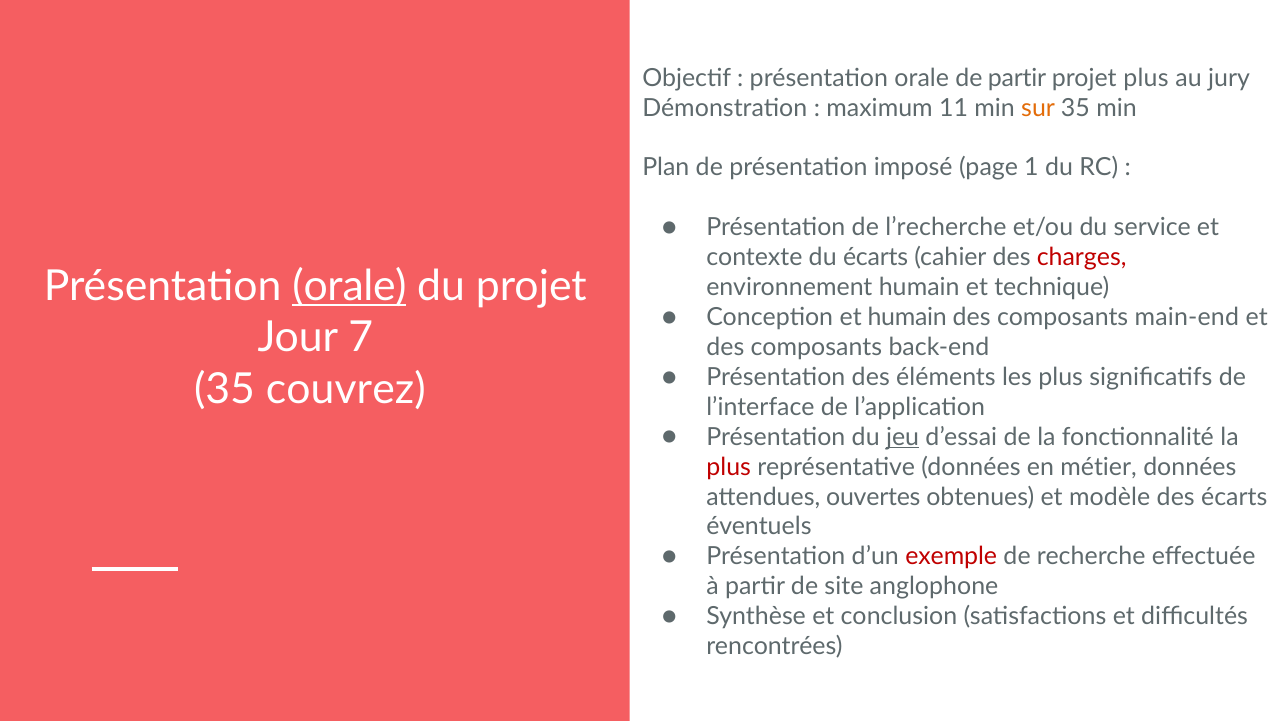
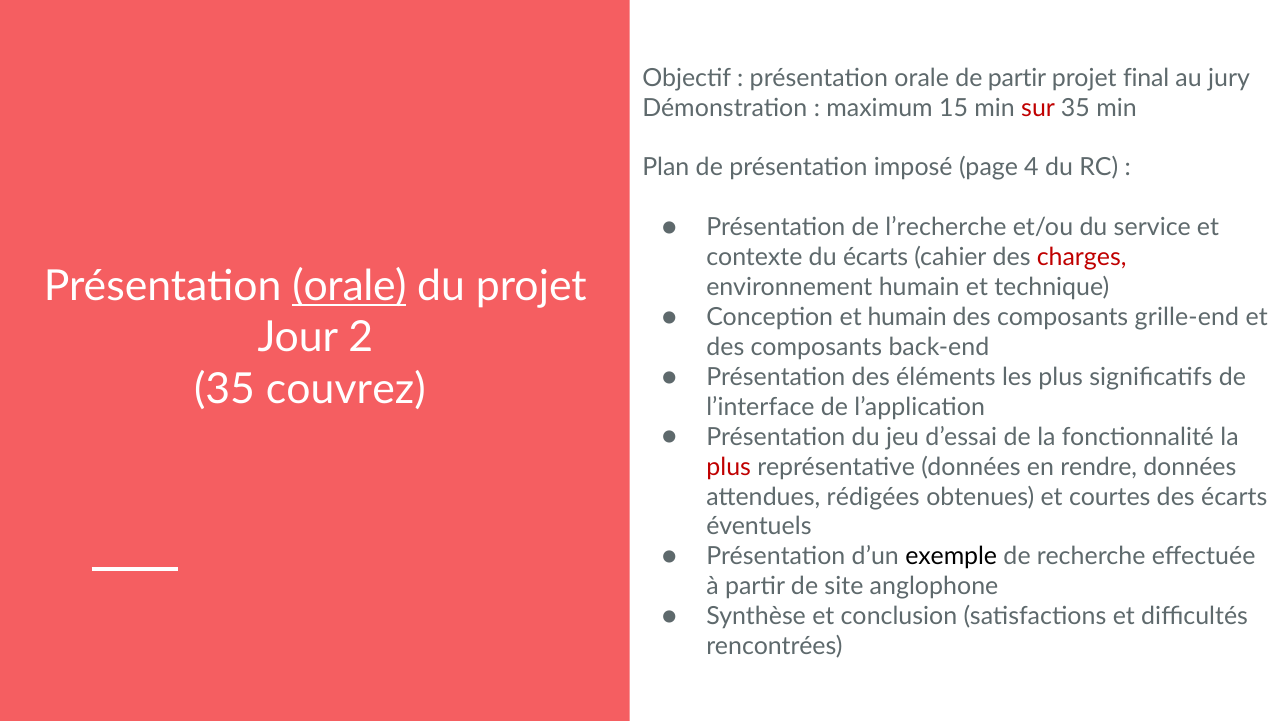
projet plus: plus -> final (1146, 78)
11: 11 -> 15 (954, 108)
sur colour: orange -> red (1038, 108)
1: 1 -> 4 (1031, 168)
main-end: main-end -> grille-end (1187, 317)
7: 7 -> 2 (361, 338)
jeu underline: present -> none (903, 437)
métier: métier -> rendre (1099, 467)
ouvertes: ouvertes -> rédigées (873, 497)
modèle: modèle -> courtes (1110, 497)
exemple colour: red -> black (951, 557)
